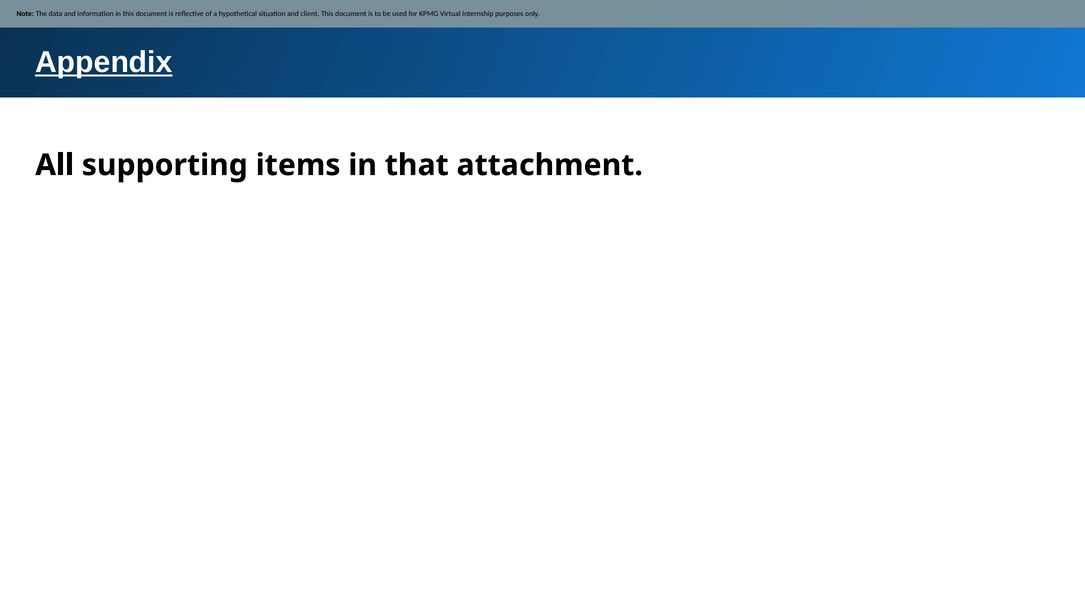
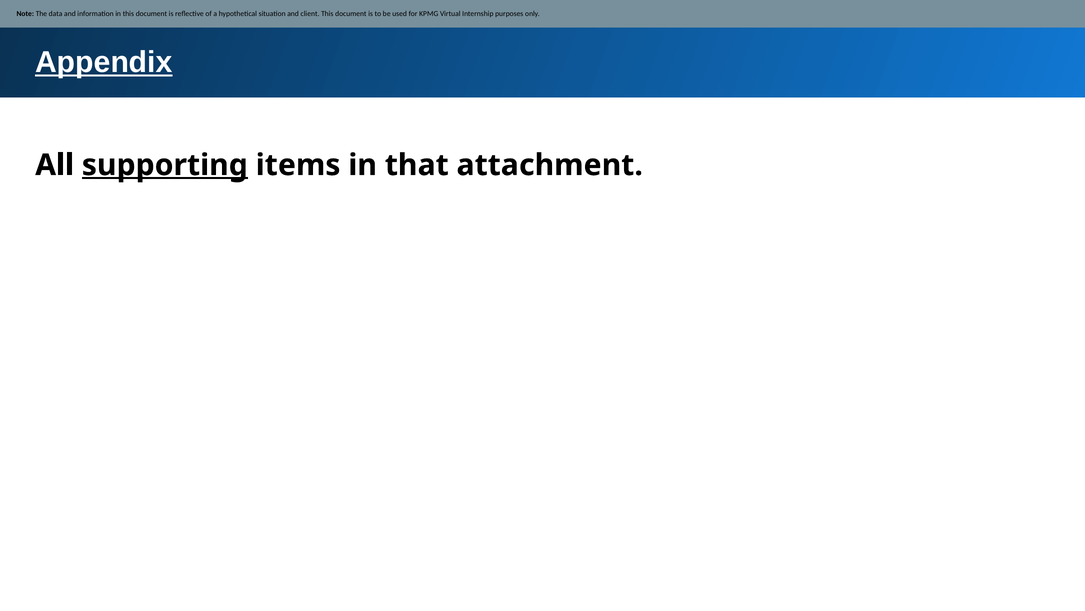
supporting underline: none -> present (165, 165)
